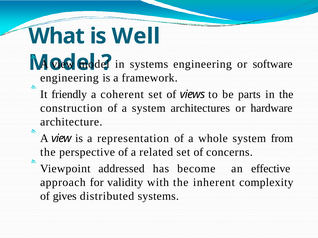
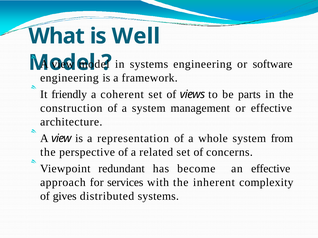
architectures: architectures -> management (200, 108)
or hardware: hardware -> effective (271, 108)
addressed: addressed -> redundant (122, 169)
validity: validity -> services (125, 183)
